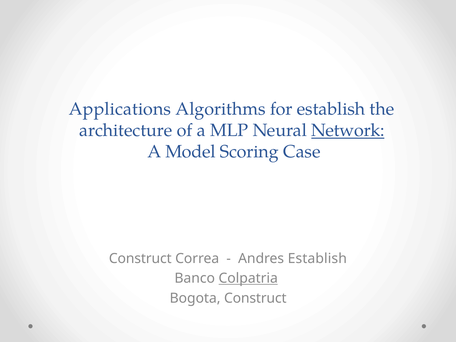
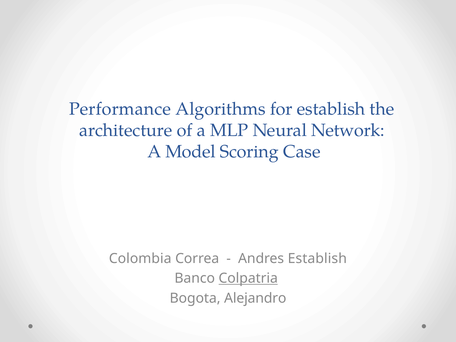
Applications: Applications -> Performance (120, 109)
Network underline: present -> none (348, 130)
Construct: Construct -> Colombia (140, 259)
Bogota Construct: Construct -> Alejandro (255, 298)
